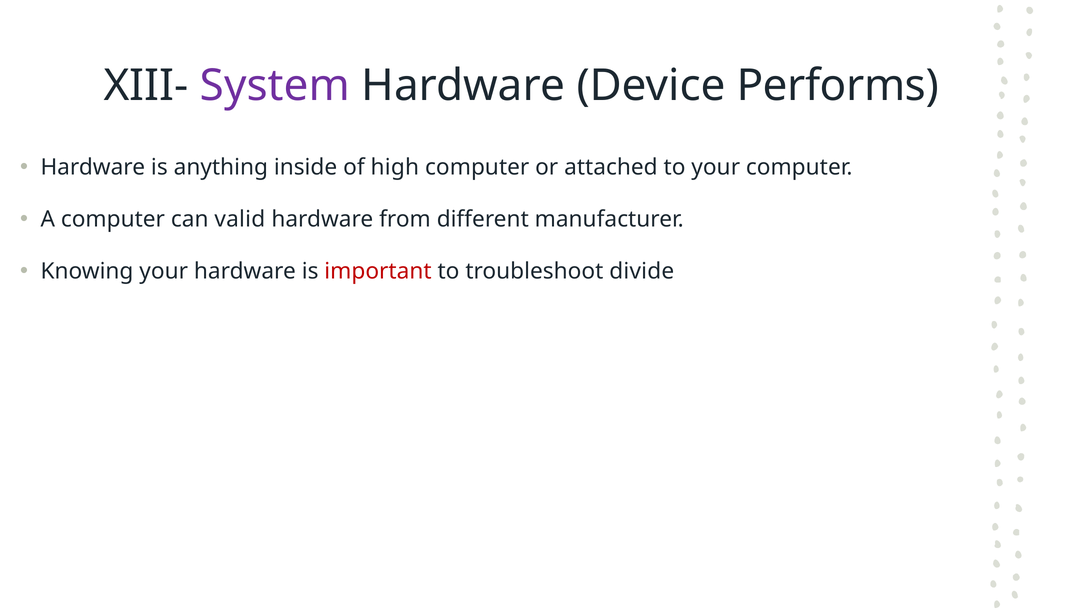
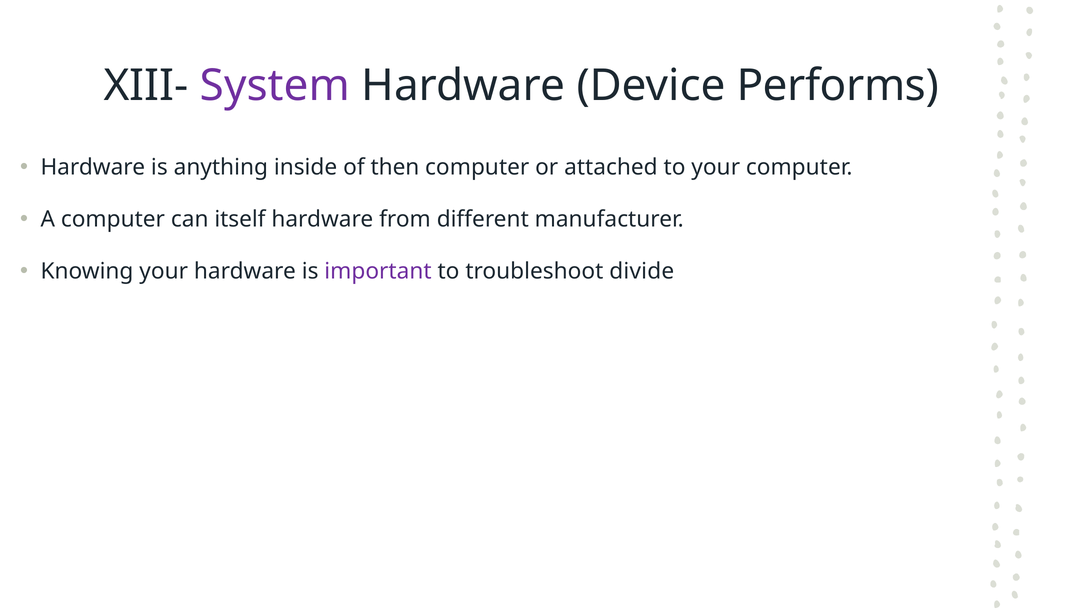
high: high -> then (395, 167)
valid: valid -> itself (240, 220)
important colour: red -> purple (378, 272)
